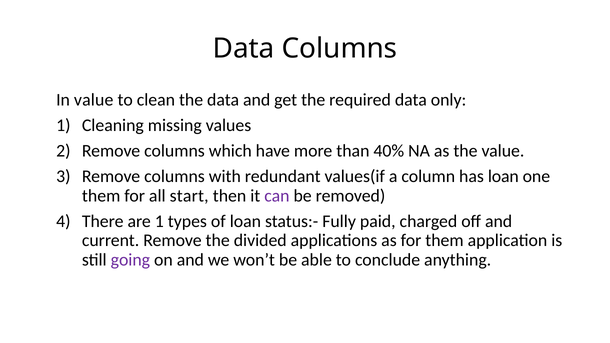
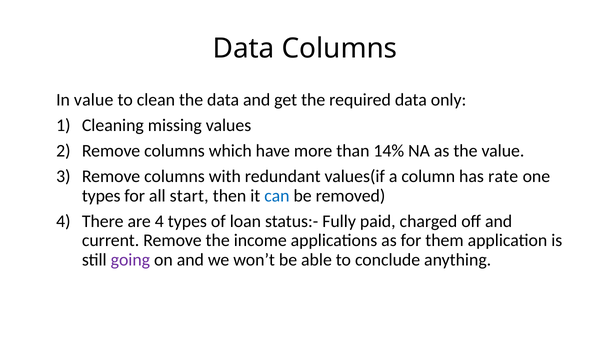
40%: 40% -> 14% (389, 151)
has loan: loan -> rate (503, 177)
them: them -> types (101, 196)
can colour: purple -> blue (277, 196)
are 1: 1 -> 4 (159, 221)
divided: divided -> income (260, 241)
